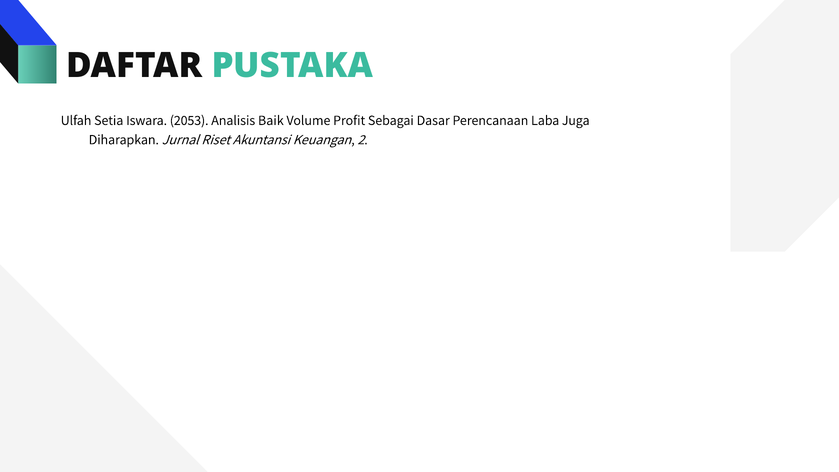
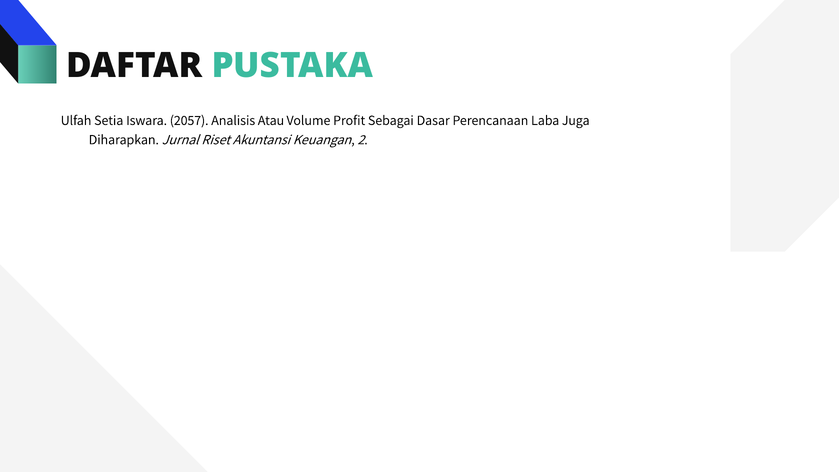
2053: 2053 -> 2057 (189, 120)
Baik: Baik -> Atau (271, 120)
